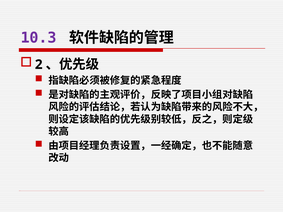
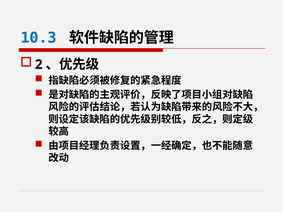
10.3 colour: purple -> blue (39, 38)
